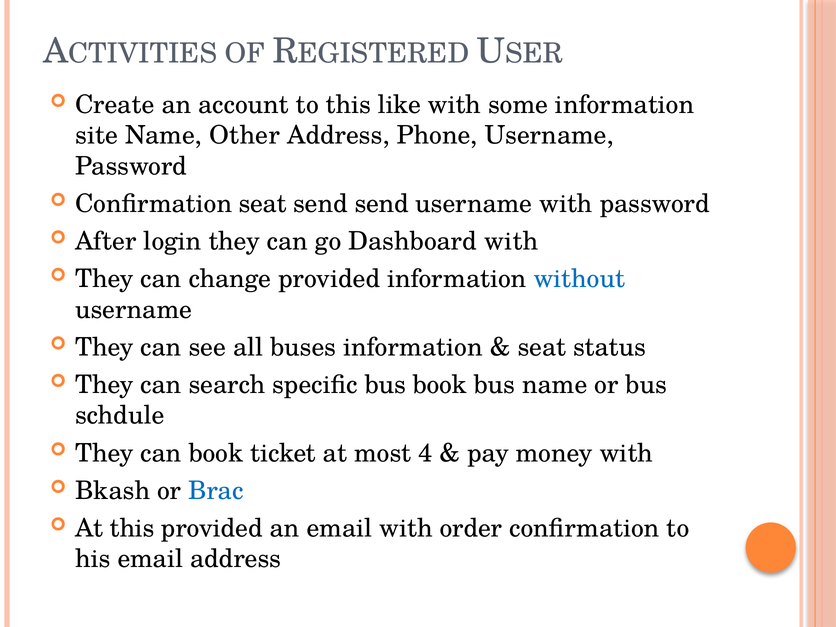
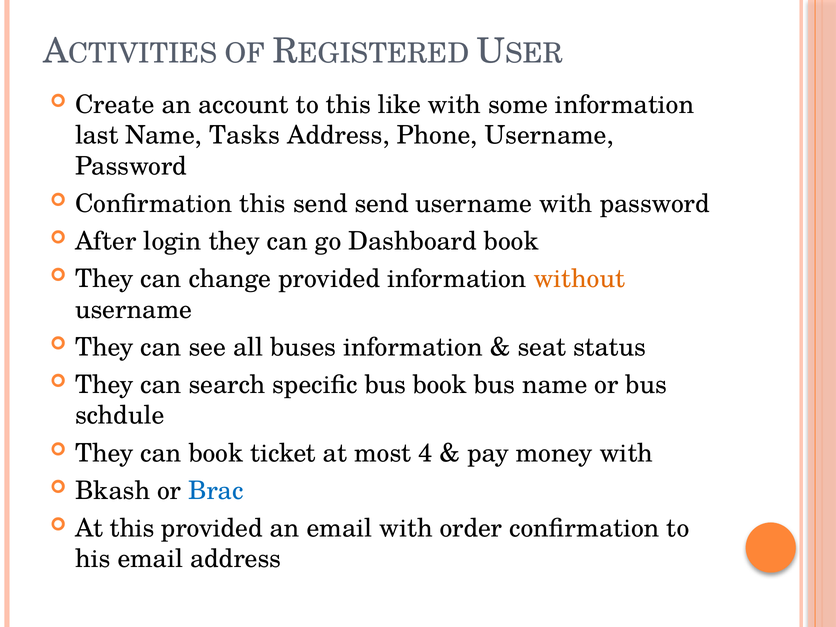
site: site -> last (97, 135)
Other: Other -> Tasks (245, 135)
Confirmation seat: seat -> this (263, 204)
Dashboard with: with -> book (511, 241)
without colour: blue -> orange (579, 279)
